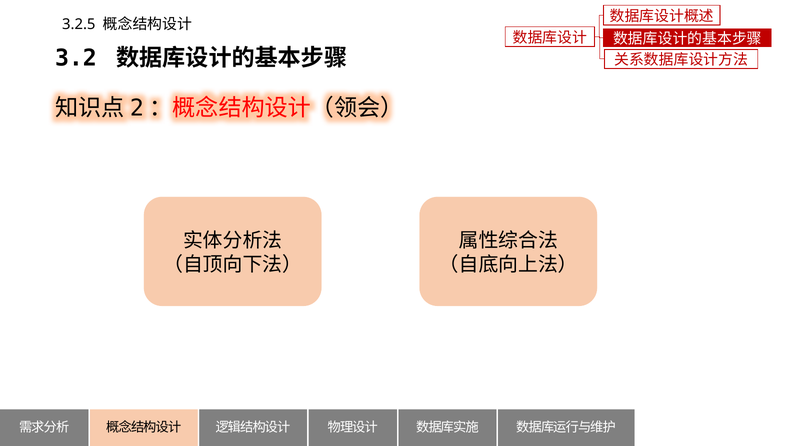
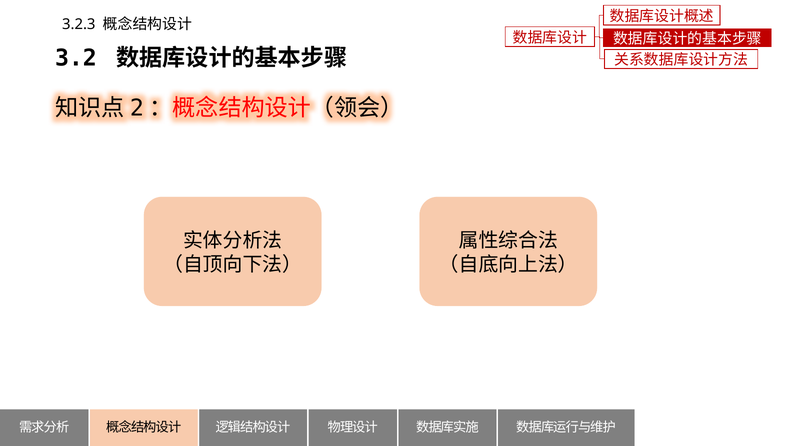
3.2.5: 3.2.5 -> 3.2.3 (79, 24)
